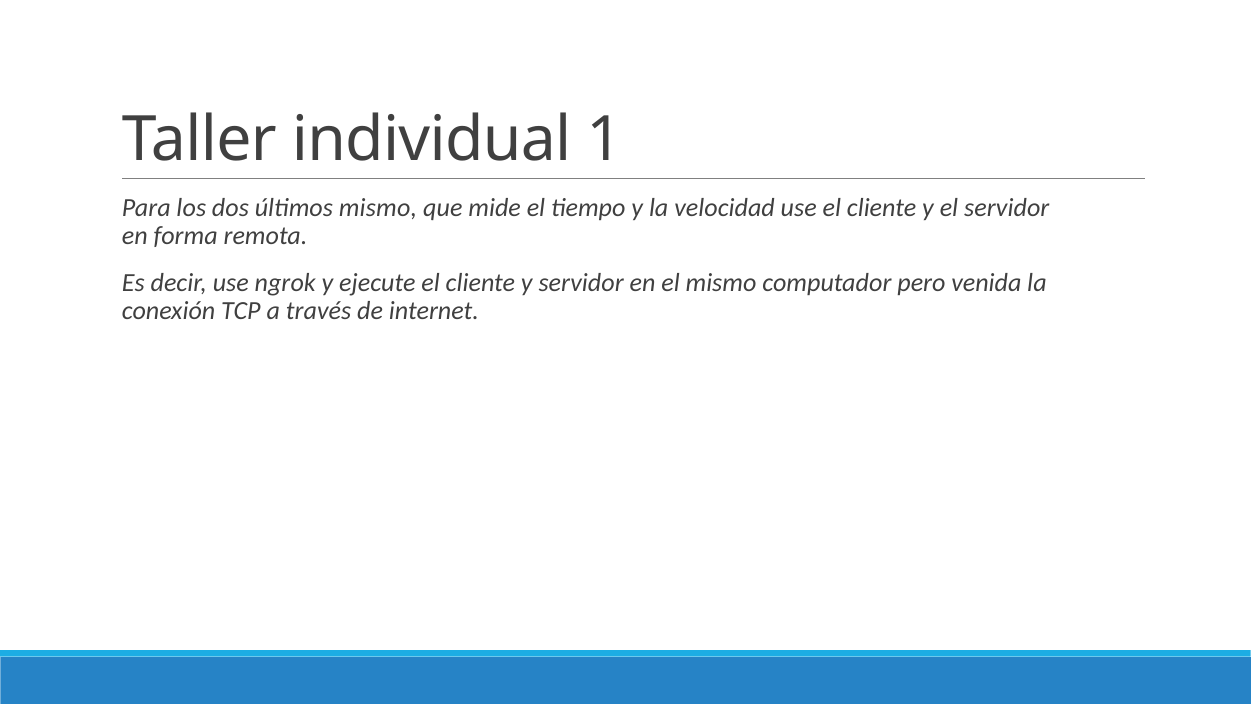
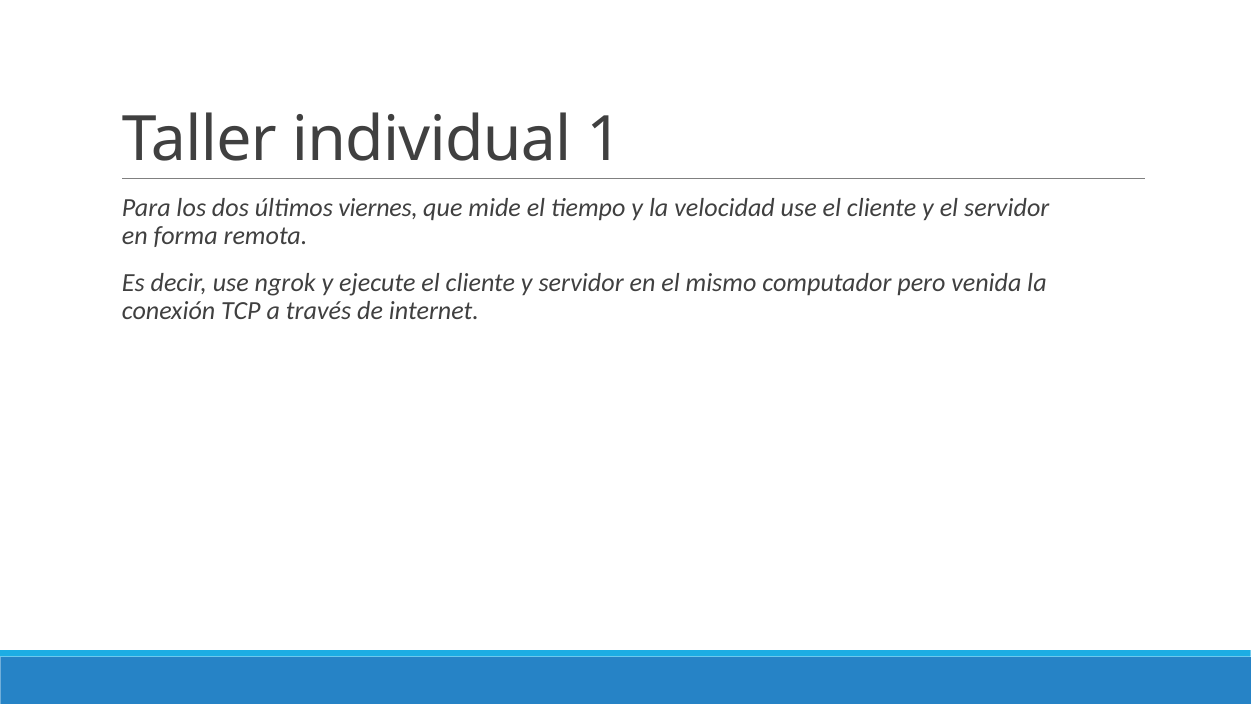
últimos mismo: mismo -> viernes (378, 208)
